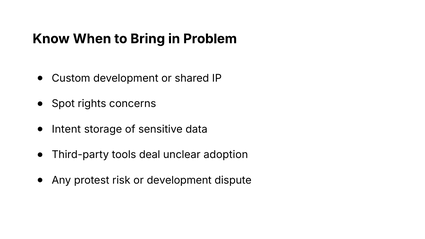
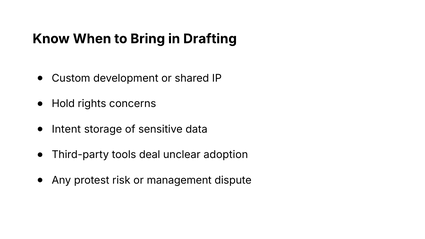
Problem: Problem -> Drafting (210, 39)
Spot: Spot -> Hold (63, 104)
or development: development -> management (179, 180)
